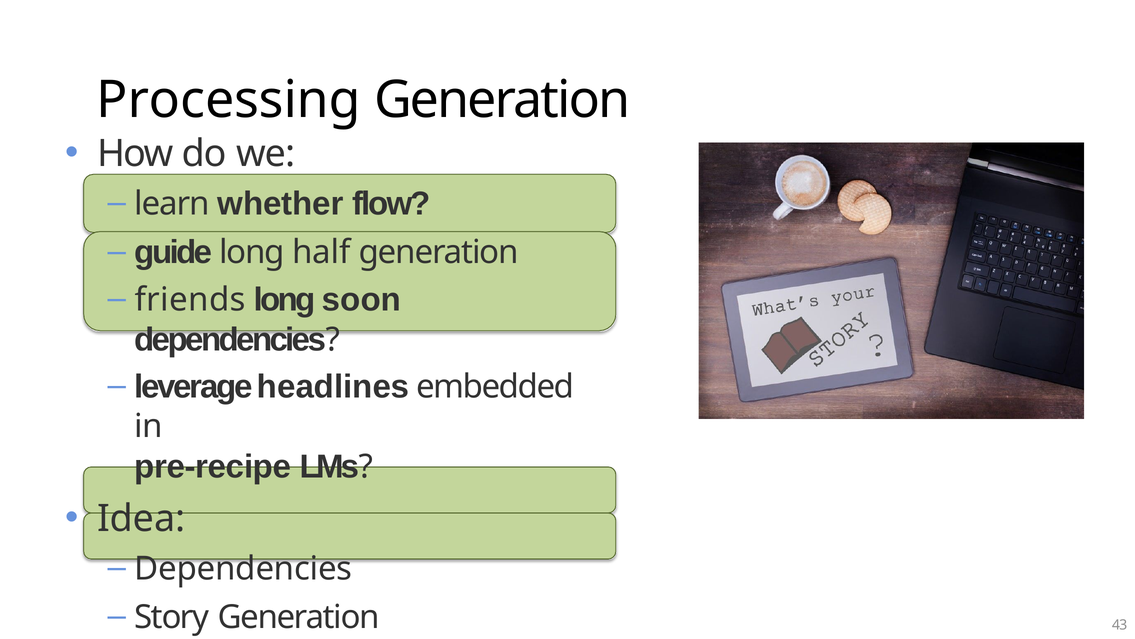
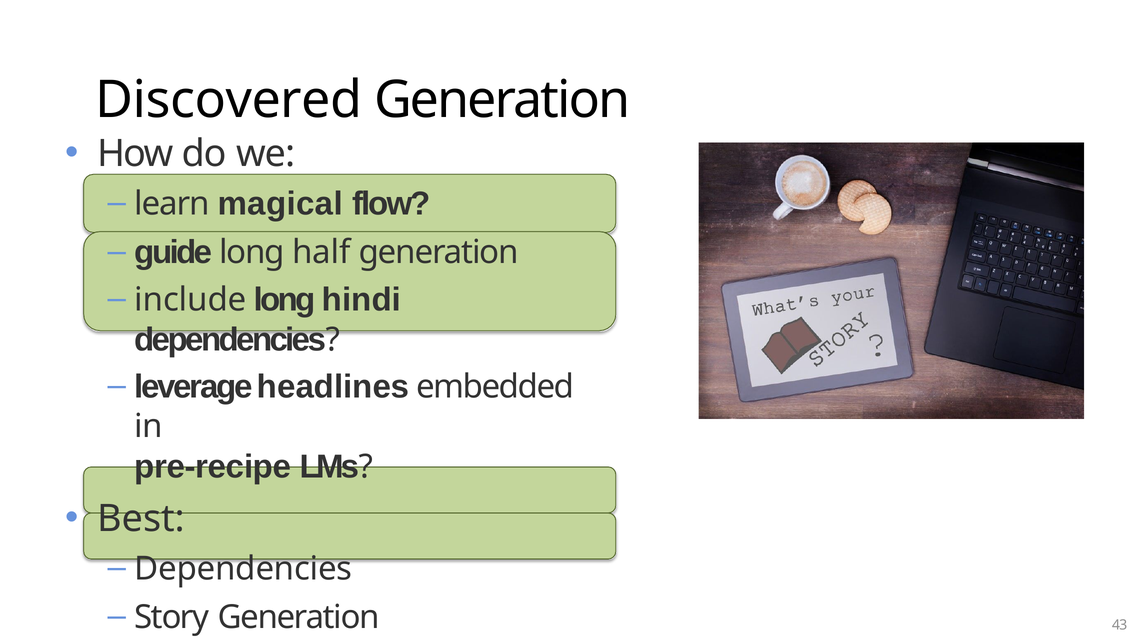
Processing: Processing -> Discovered (229, 100)
whether: whether -> magical (280, 204)
friends: friends -> include (190, 300)
soon: soon -> hindi (361, 300)
Idea: Idea -> Best (141, 518)
